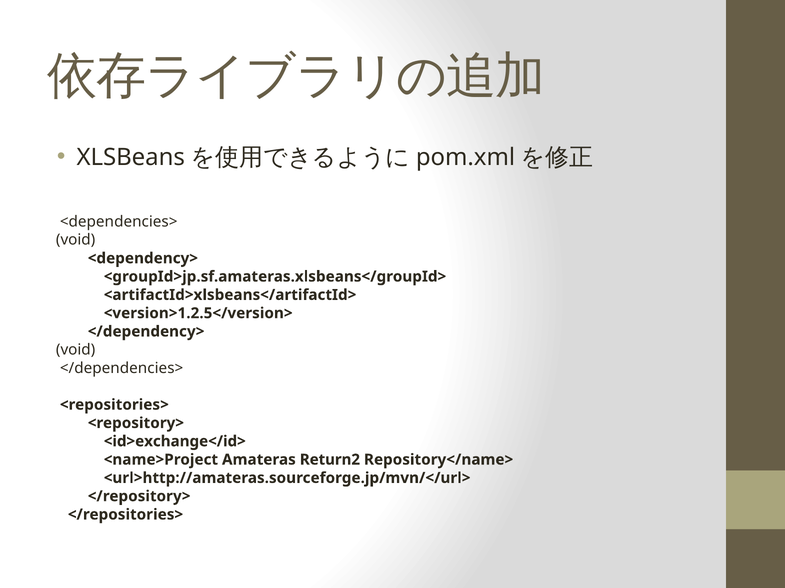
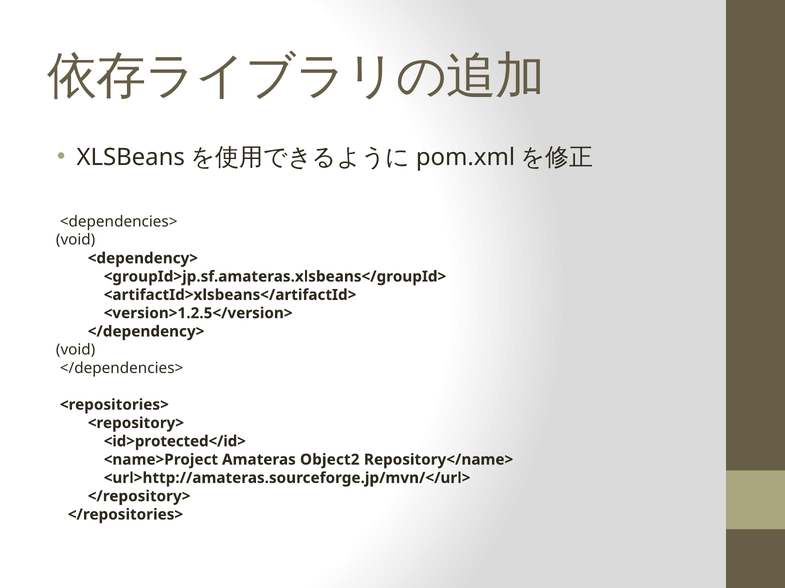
<id>exchange</id>: <id>exchange</id> -> <id>protected</id> (175, 442)
Return2: Return2 -> Object2 (330, 460)
